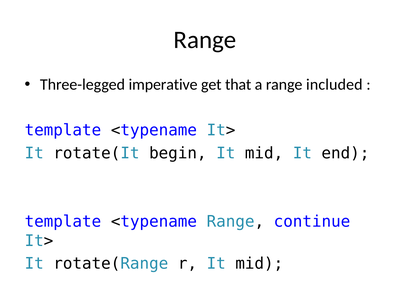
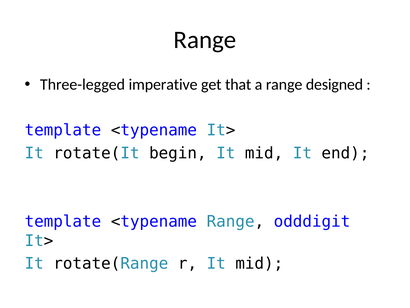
included: included -> designed (334, 84)
continue: continue -> odddigit (312, 221)
